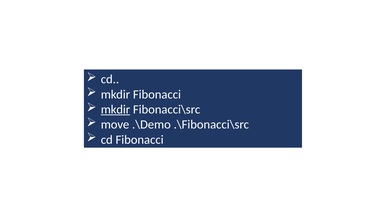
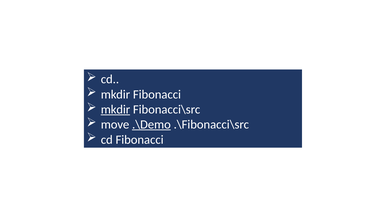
.\Demo underline: none -> present (151, 125)
